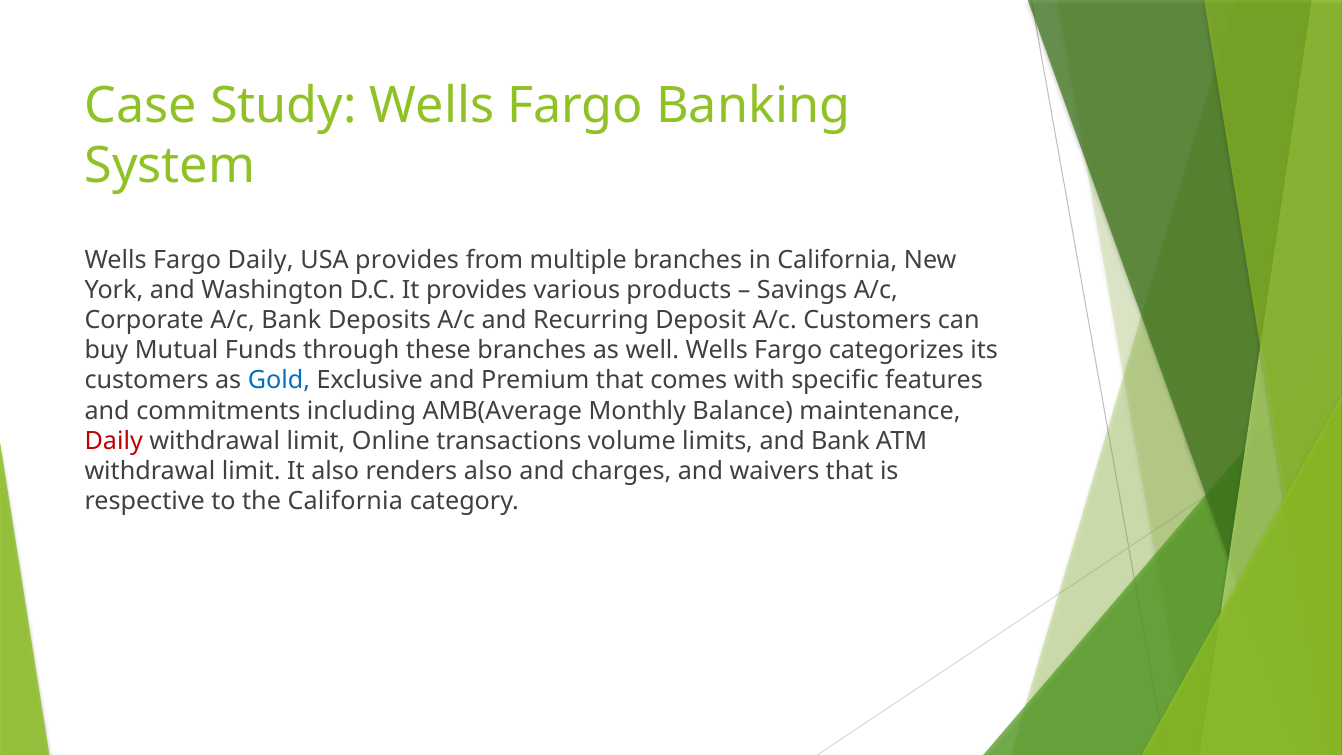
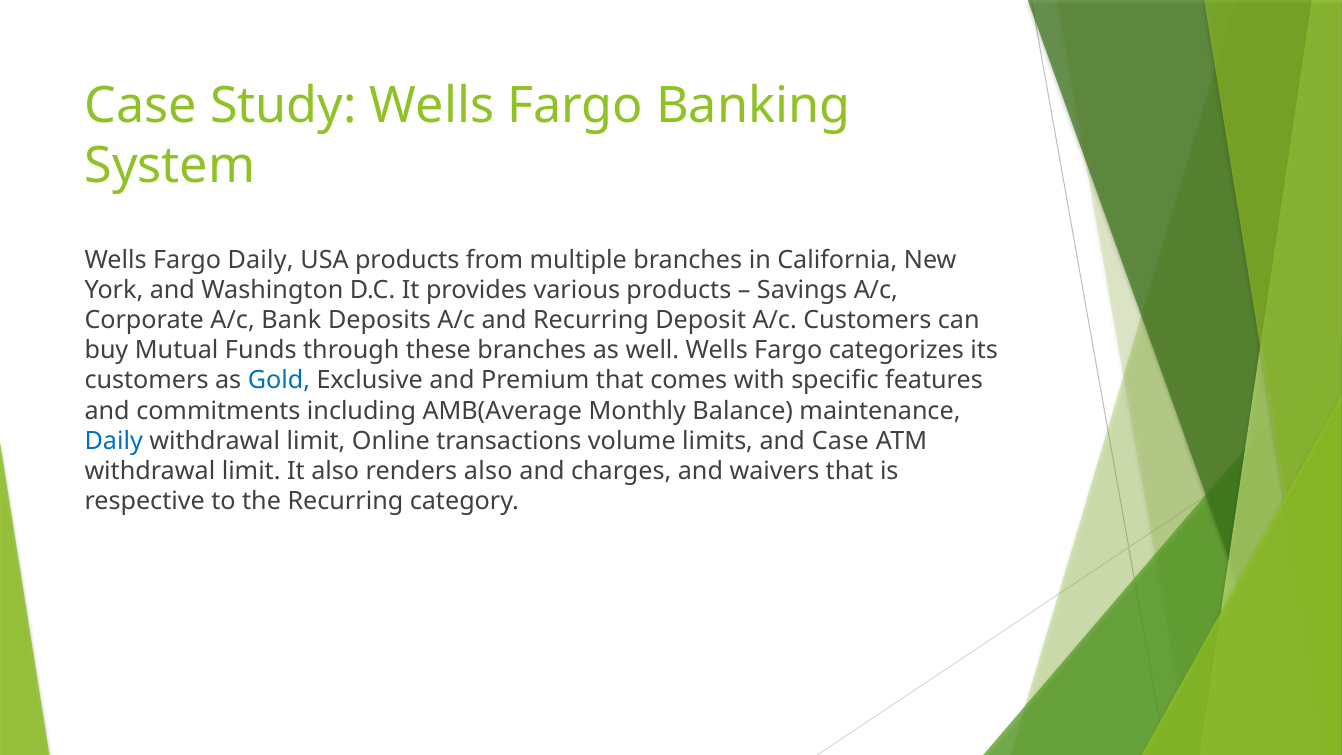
USA provides: provides -> products (407, 260)
Daily colour: red -> blue (114, 441)
and Bank: Bank -> Case (840, 441)
the California: California -> Recurring (345, 501)
